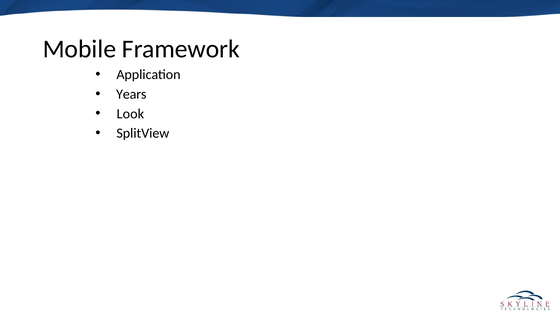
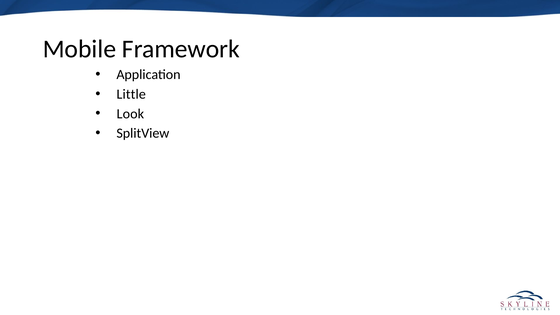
Years: Years -> Little (131, 94)
